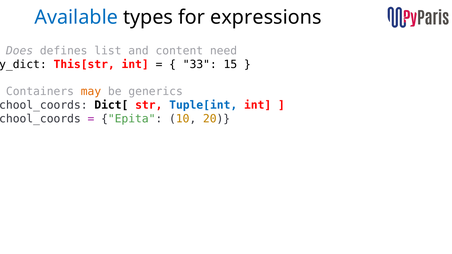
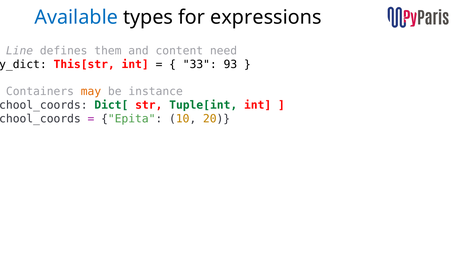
Does: Does -> Line (20, 51)
list: list -> them (108, 51)
15: 15 -> 93 (230, 65)
generics: generics -> instance (156, 92)
Dict[ colour: black -> green (111, 105)
Tuple[int colour: blue -> green (203, 105)
